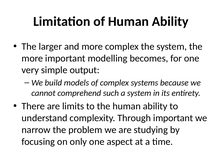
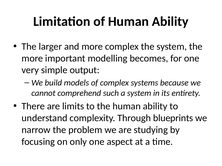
Through important: important -> blueprints (173, 118)
